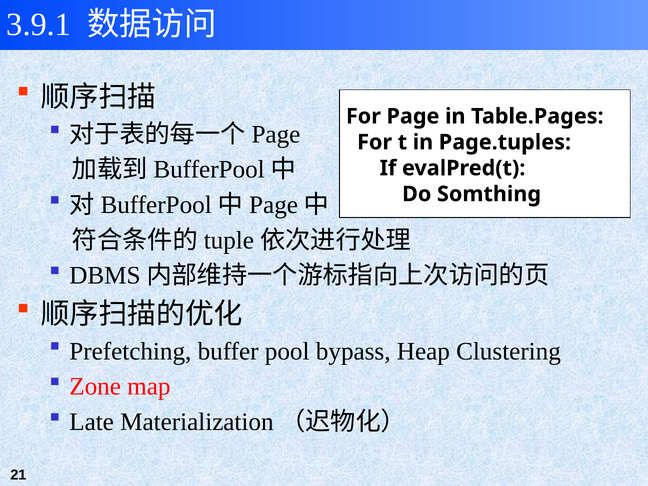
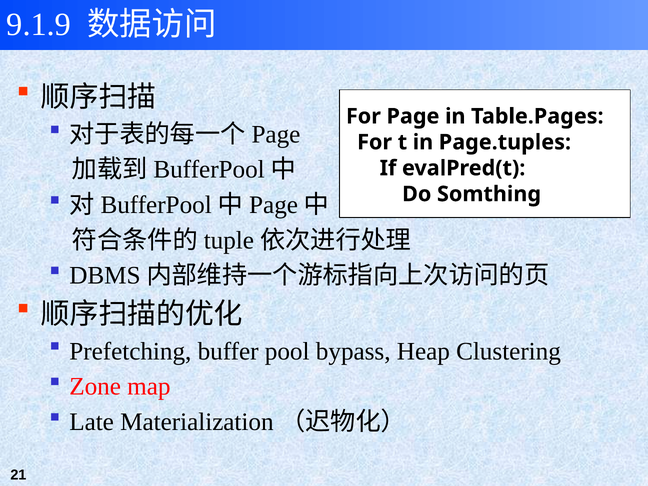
3.9.1: 3.9.1 -> 9.1.9 (39, 25)
